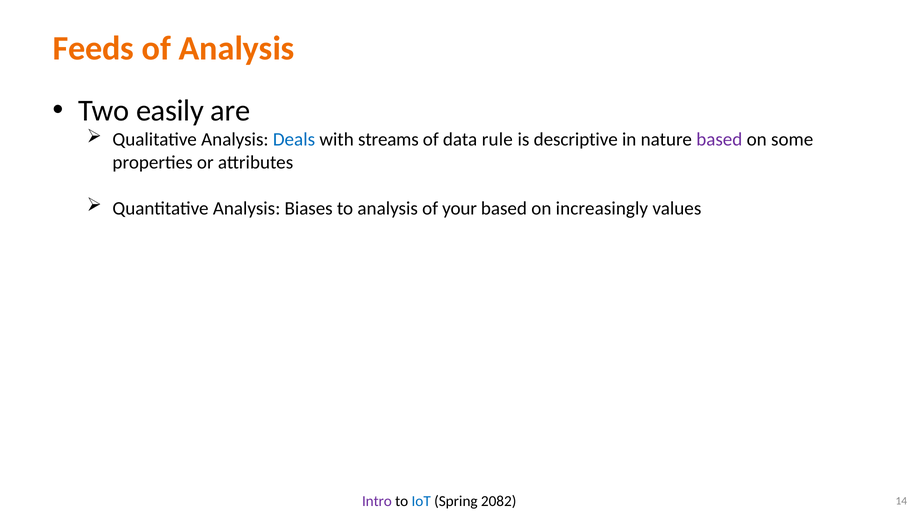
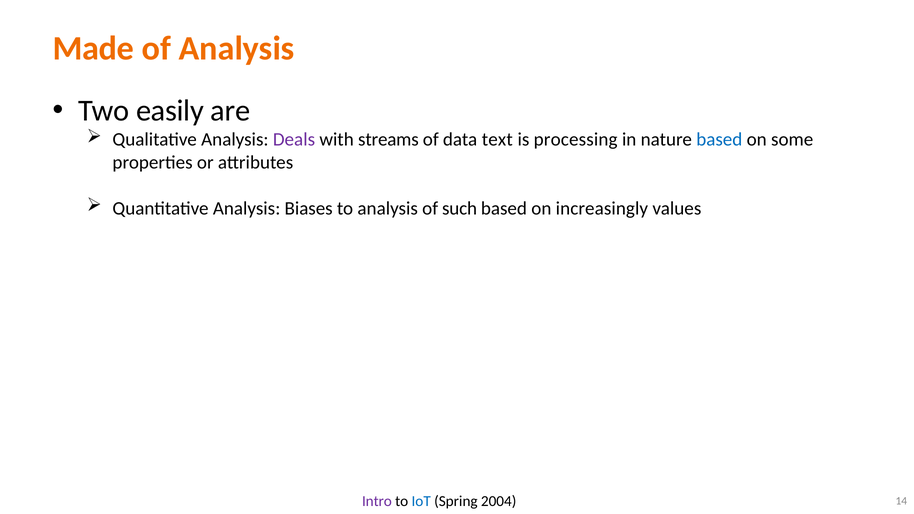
Feeds: Feeds -> Made (93, 48)
Deals colour: blue -> purple (294, 140)
rule: rule -> text (497, 140)
descriptive: descriptive -> processing (576, 140)
based colour: purple -> blue (719, 140)
your: your -> such (460, 208)
2082: 2082 -> 2004 (499, 501)
